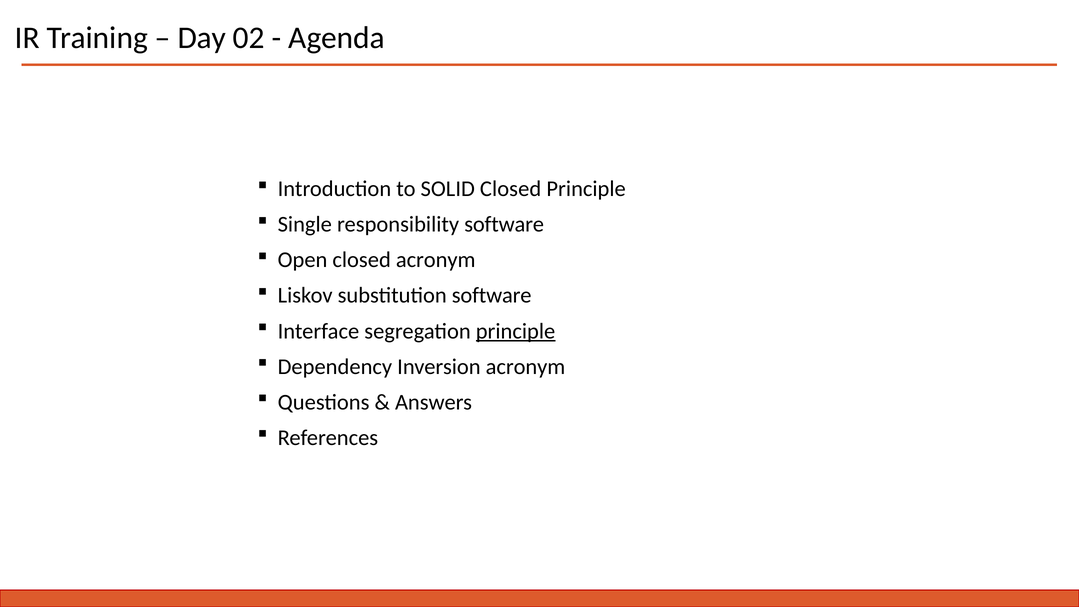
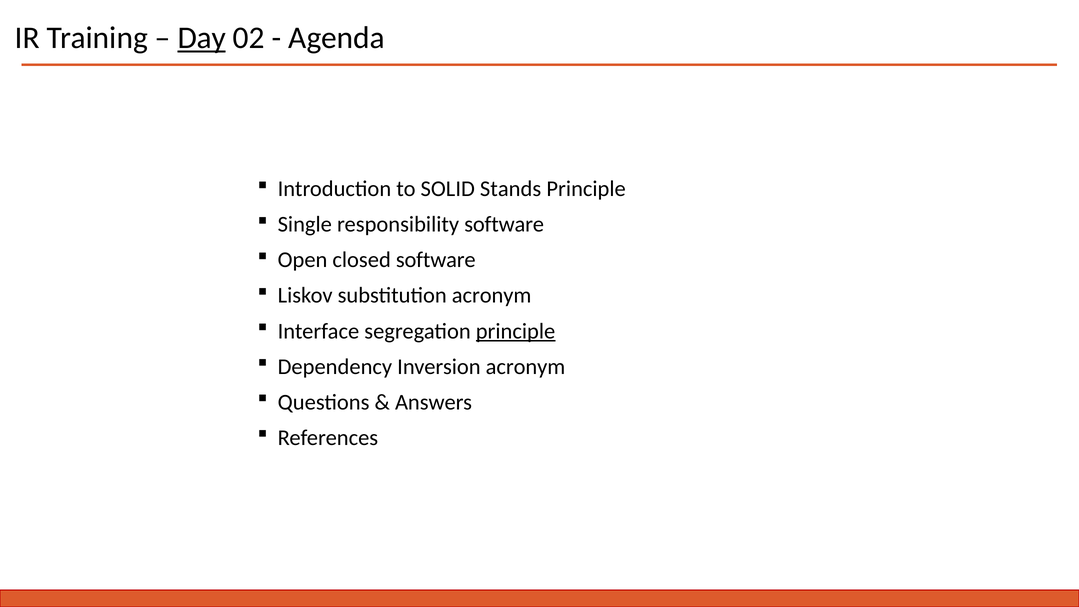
Day underline: none -> present (202, 38)
SOLID Closed: Closed -> Stands (511, 189)
closed acronym: acronym -> software (436, 260)
substitution software: software -> acronym (492, 296)
